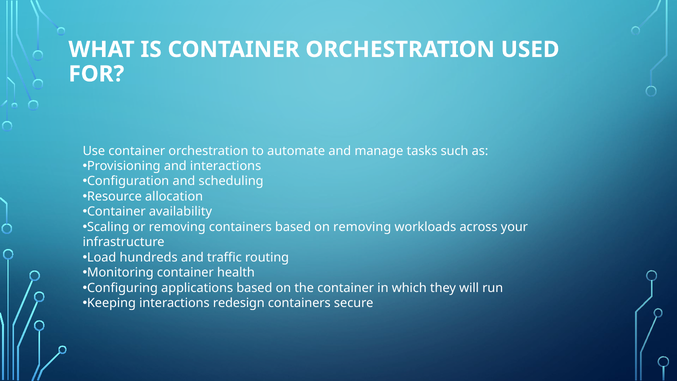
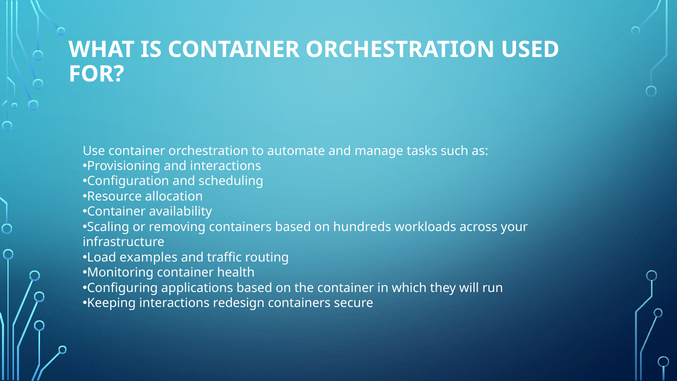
on removing: removing -> hundreds (362, 227)
hundreds: hundreds -> examples (149, 257)
